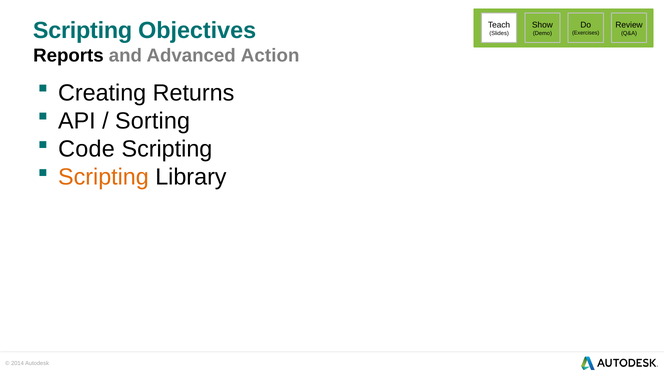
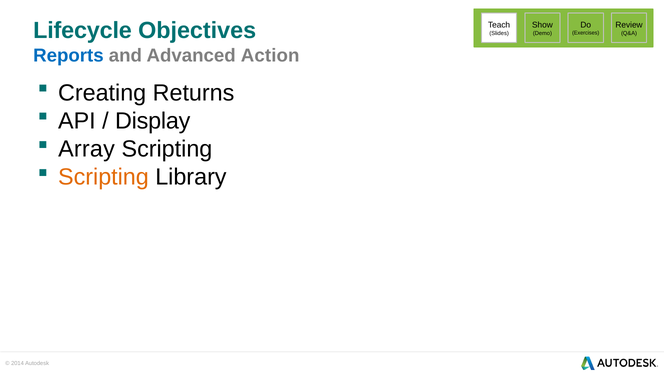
Scripting: Scripting -> Lifecycle (83, 31)
Reports colour: black -> blue (68, 55)
Sorting: Sorting -> Display (153, 121)
Code: Code -> Array (86, 149)
